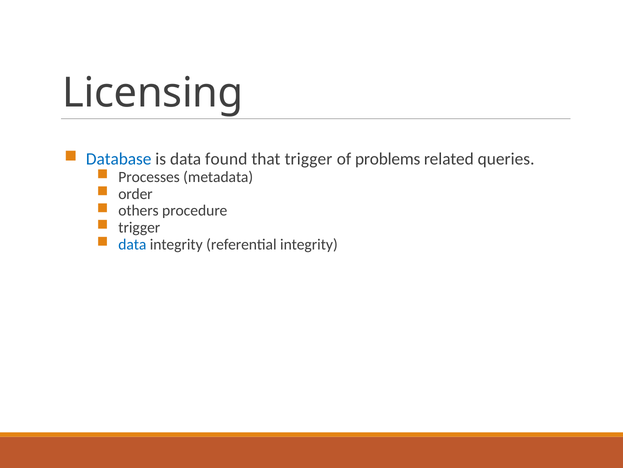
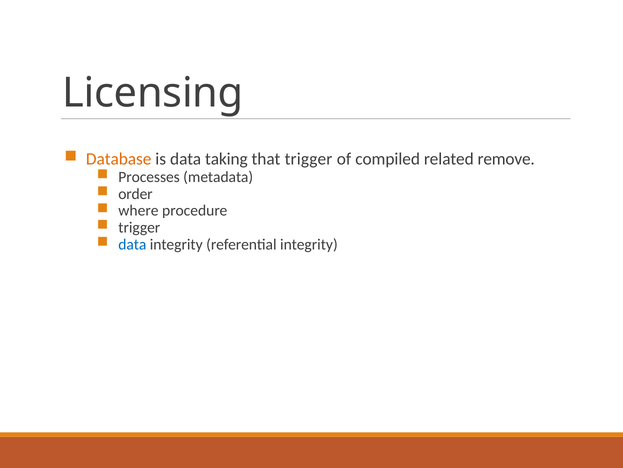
Database colour: blue -> orange (119, 159)
found: found -> taking (226, 159)
problems: problems -> compiled (388, 159)
queries: queries -> remove (506, 159)
others: others -> where (138, 210)
